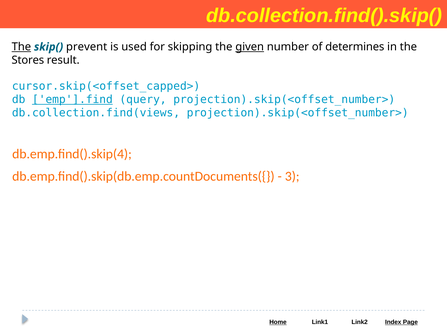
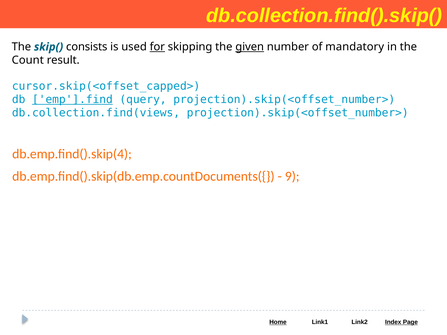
The underline: present -> none (21, 47)
prevent: prevent -> consists (87, 47)
for underline: none -> present (157, 47)
determines: determines -> mandatory (355, 47)
Stores: Stores -> Count (28, 60)
3: 3 -> 9 (292, 176)
